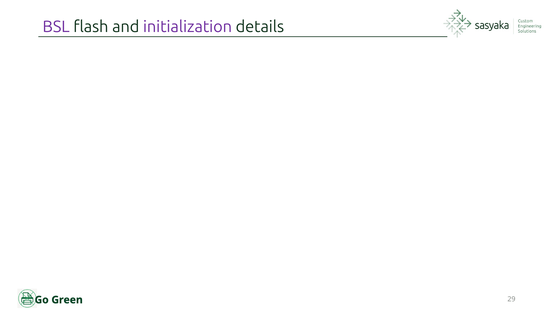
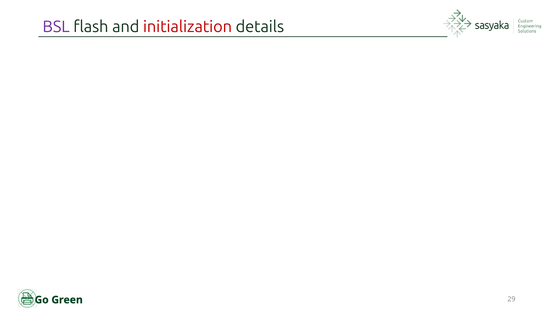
initialization colour: purple -> red (187, 27)
